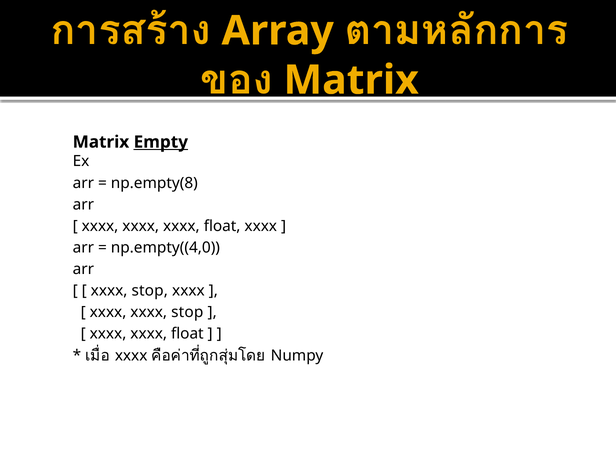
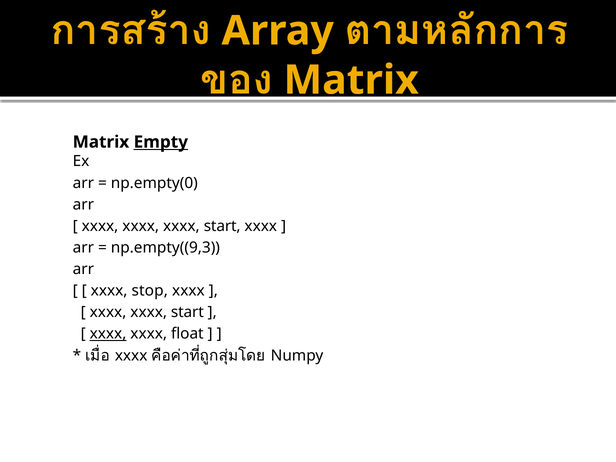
np.empty(8: np.empty(8 -> np.empty(0 (154, 183)
xxxx xxxx xxxx float: float -> start (222, 226)
np.empty((4,0: np.empty((4,0 -> np.empty((9,3 (165, 248)
stop: stop -> start (187, 312)
xxxx underline: none -> present (108, 334)
